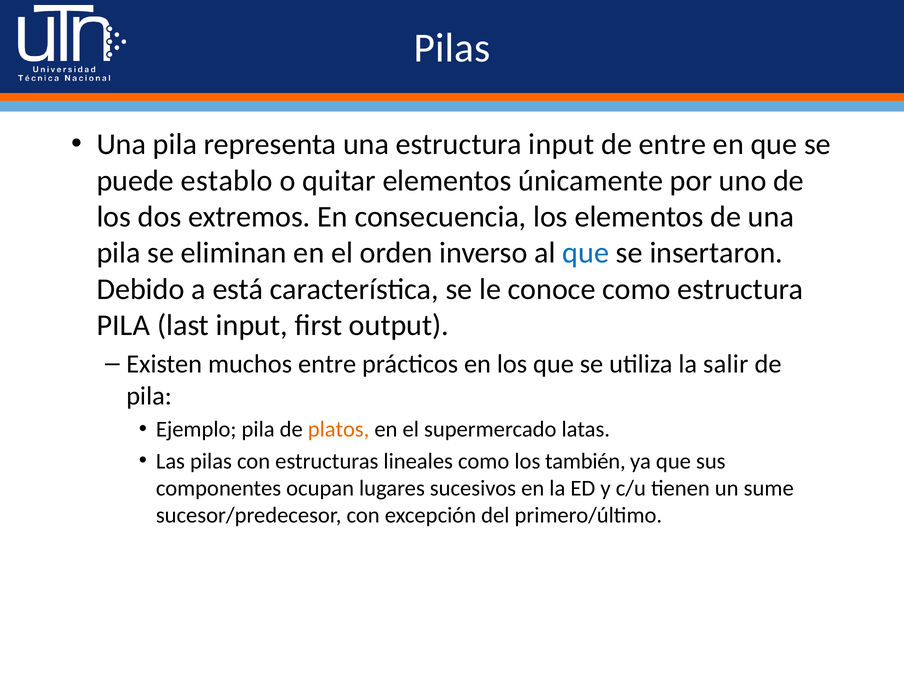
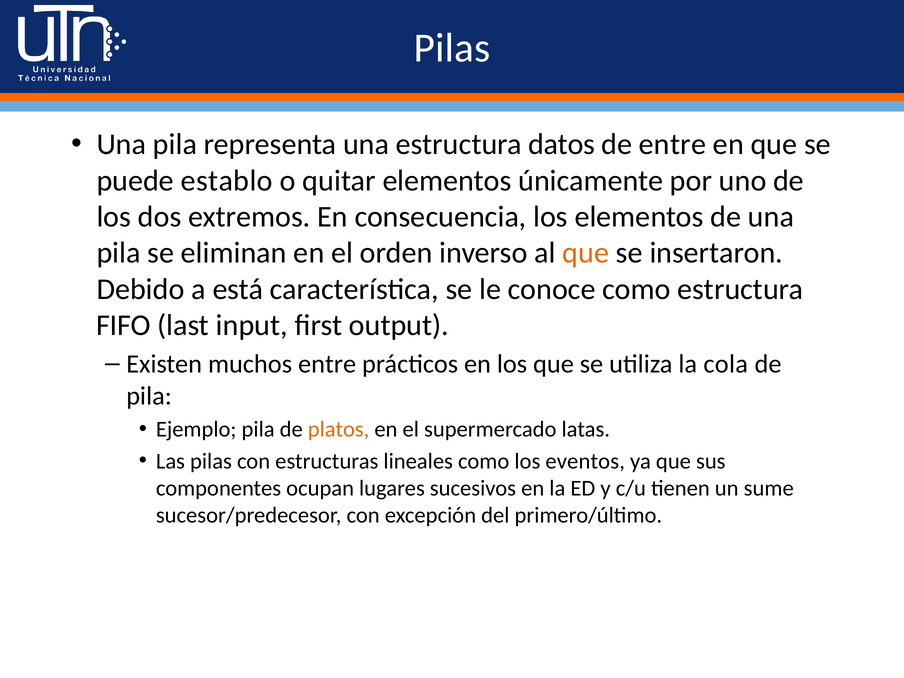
estructura input: input -> datos (562, 145)
que colour: blue -> orange (586, 253)
PILA: PILA -> FIFO (124, 325)
salir: salir -> cola (726, 364)
también: también -> eventos (585, 461)
